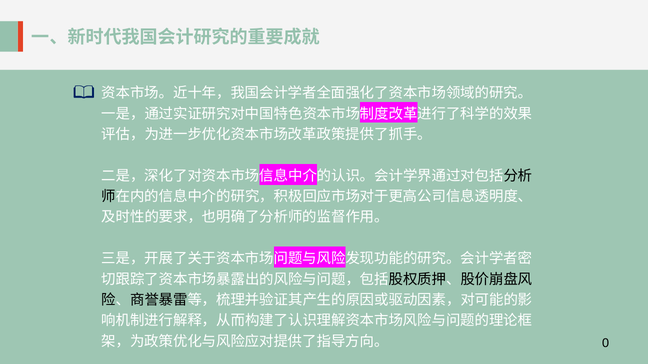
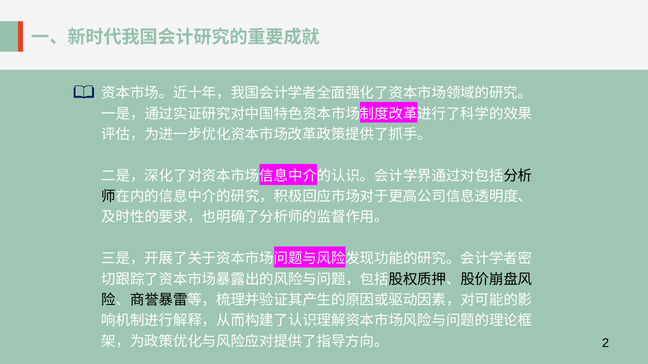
0: 0 -> 2 (606, 344)
